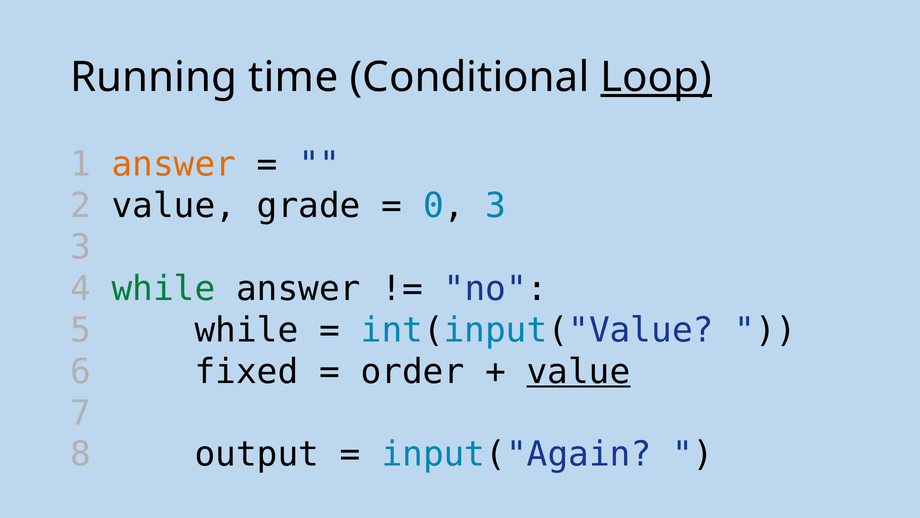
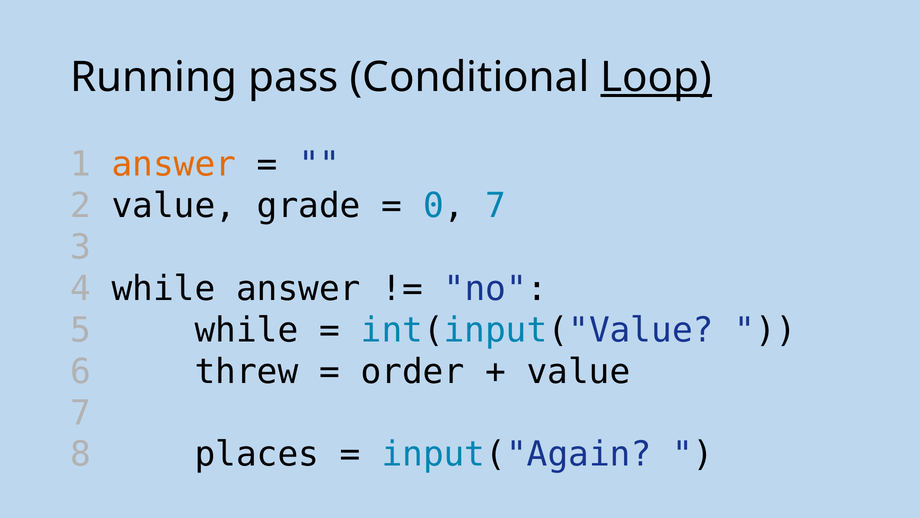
time: time -> pass (293, 77)
0 3: 3 -> 7 (496, 206)
while colour: green -> black (164, 289)
fixed: fixed -> threw (246, 371)
value underline: present -> none (578, 371)
output: output -> places (257, 454)
